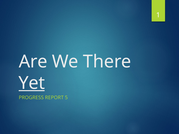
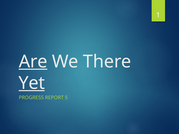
Are underline: none -> present (33, 62)
